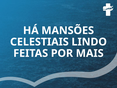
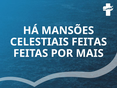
CELESTIAIS LINDO: LINDO -> FEITAS (89, 42)
